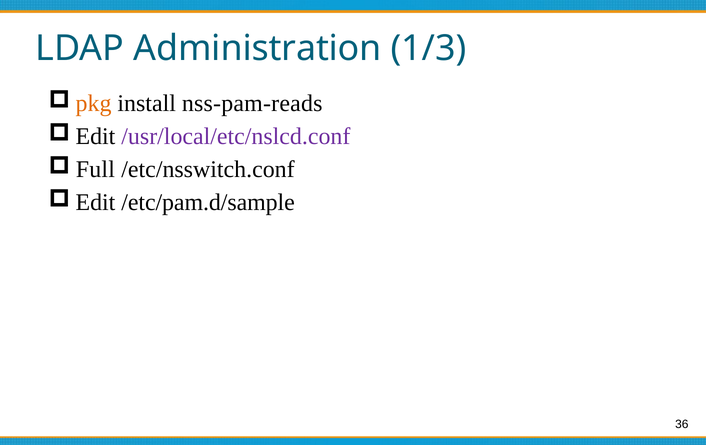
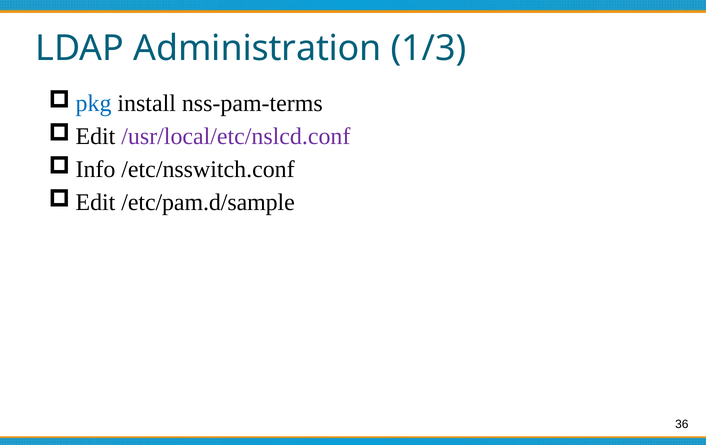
pkg colour: orange -> blue (94, 103)
nss-pam-reads: nss-pam-reads -> nss-pam-terms (252, 103)
Full: Full -> Info (95, 169)
